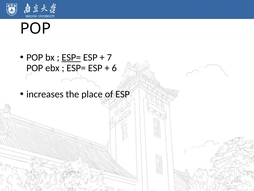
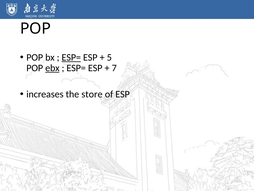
7: 7 -> 5 (109, 57)
ebx underline: none -> present (52, 68)
6: 6 -> 7 (114, 68)
place: place -> store (92, 94)
